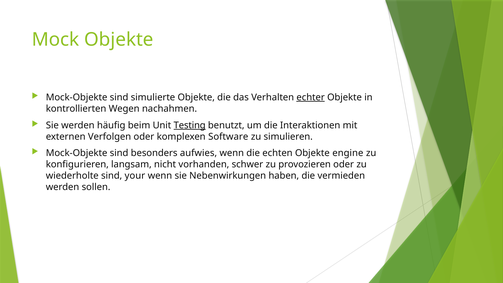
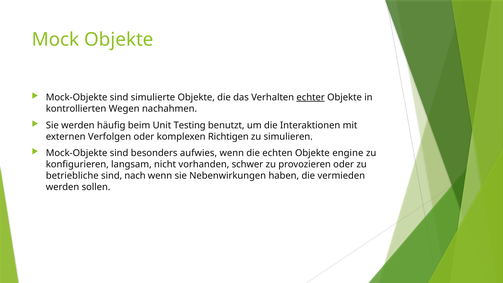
Testing underline: present -> none (190, 125)
Software: Software -> Richtigen (228, 137)
wiederholte: wiederholte -> betriebliche (72, 176)
your: your -> nach (135, 176)
